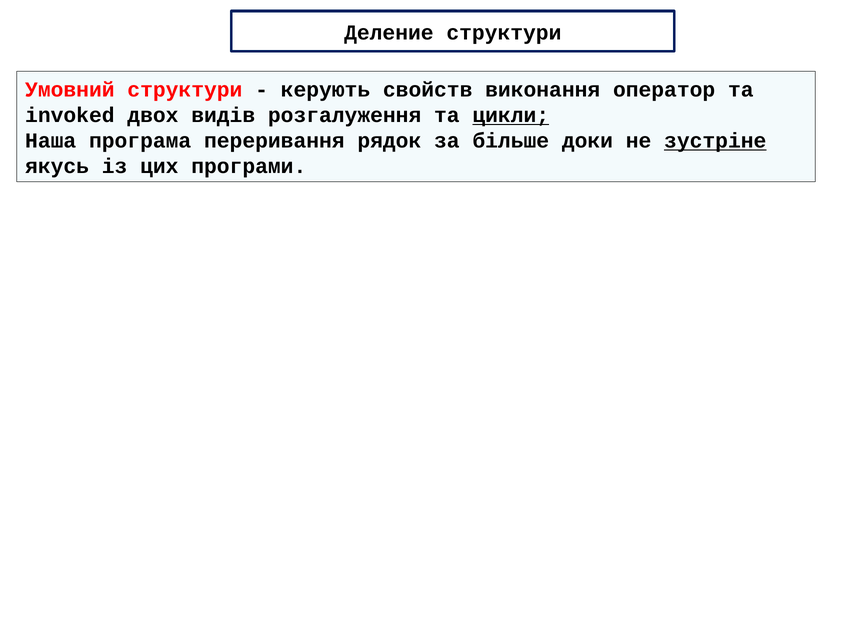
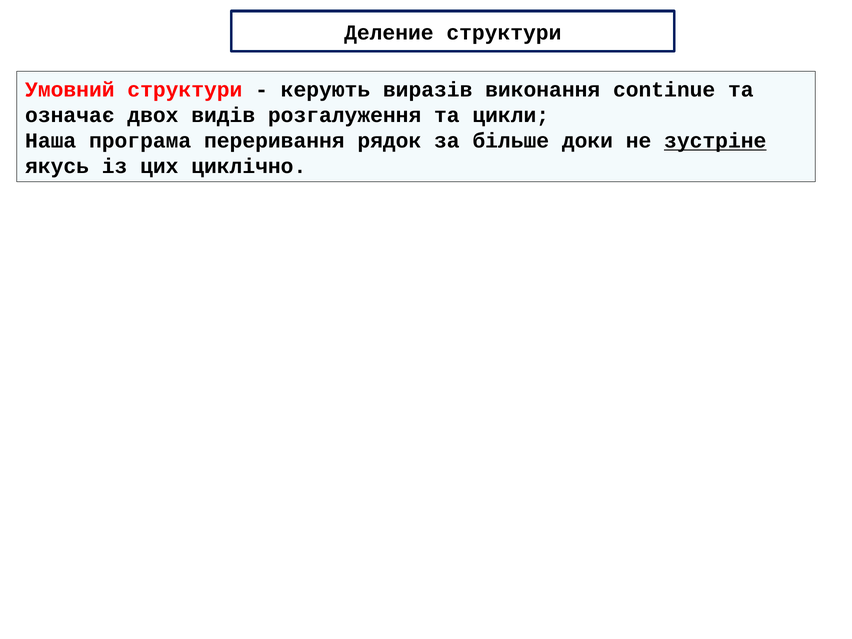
свойств: свойств -> виразів (428, 90)
оператор: оператор -> continue (664, 90)
invoked: invoked -> означає (70, 115)
цикли underline: present -> none (511, 115)
програми: програми -> циклічно (249, 166)
